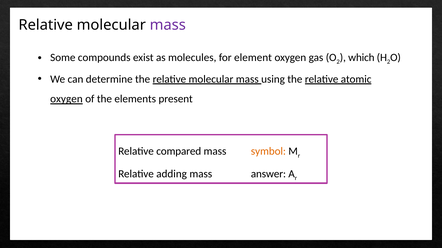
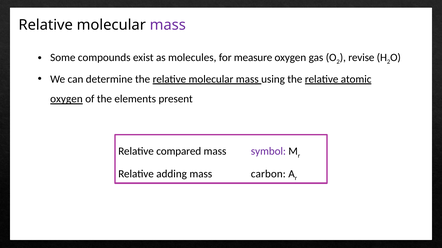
element: element -> measure (253, 58)
which: which -> revise (361, 58)
symbol colour: orange -> purple (268, 152)
answer: answer -> carbon (268, 174)
